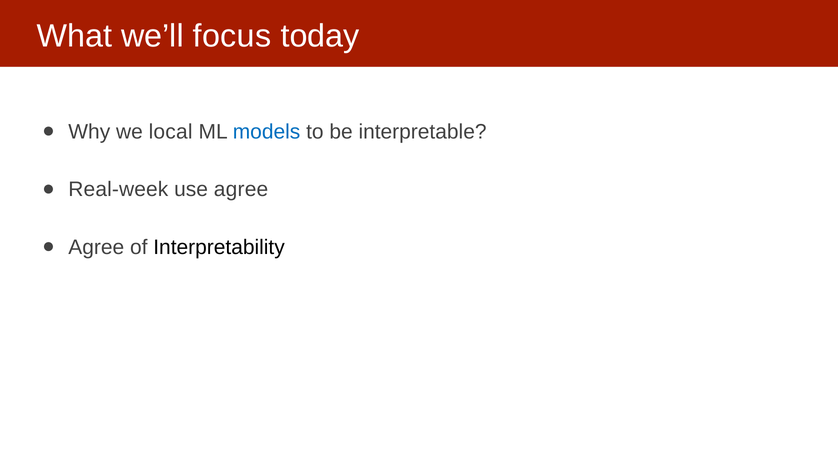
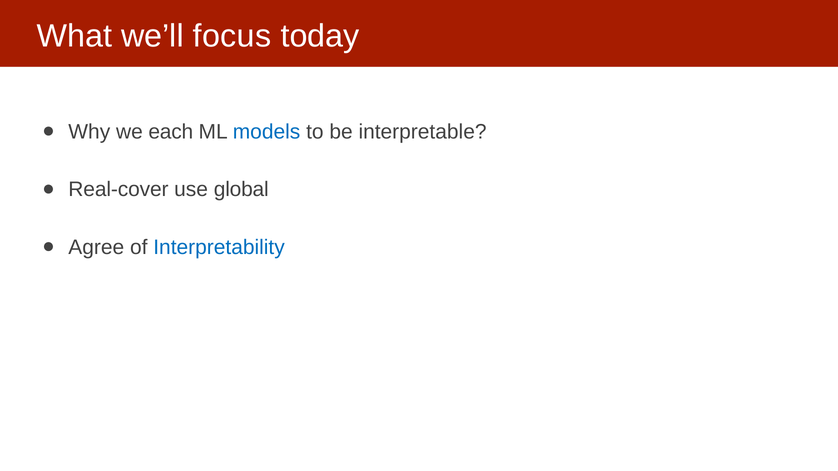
local: local -> each (171, 132)
Real-week: Real-week -> Real-cover (118, 190)
use agree: agree -> global (241, 190)
Interpretability colour: black -> blue (219, 247)
